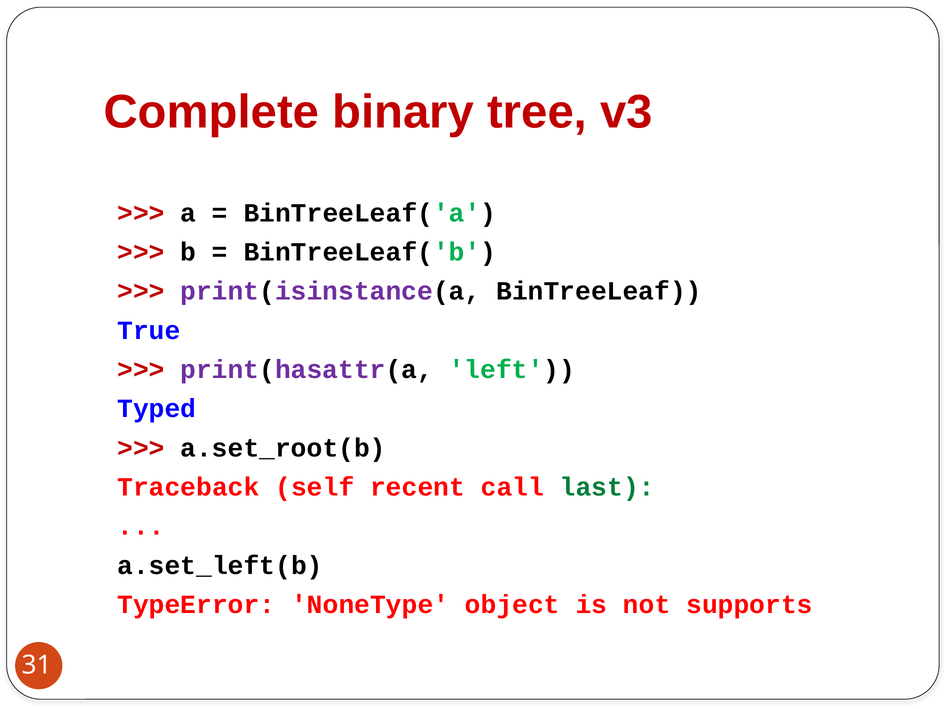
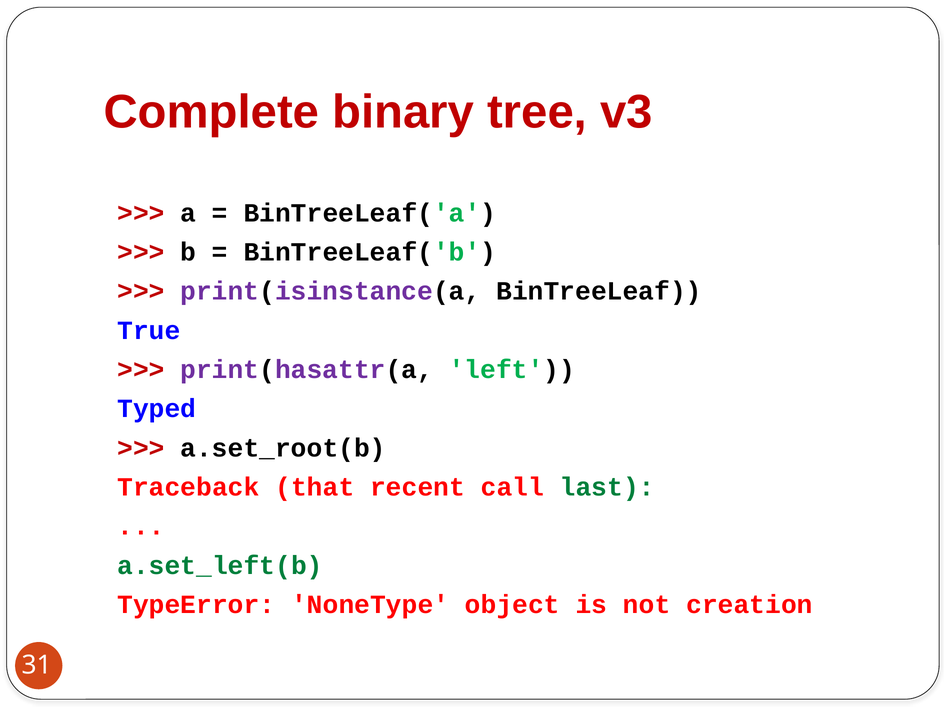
self: self -> that (315, 487)
a.set_left(b colour: black -> green (220, 566)
supports: supports -> creation (749, 605)
